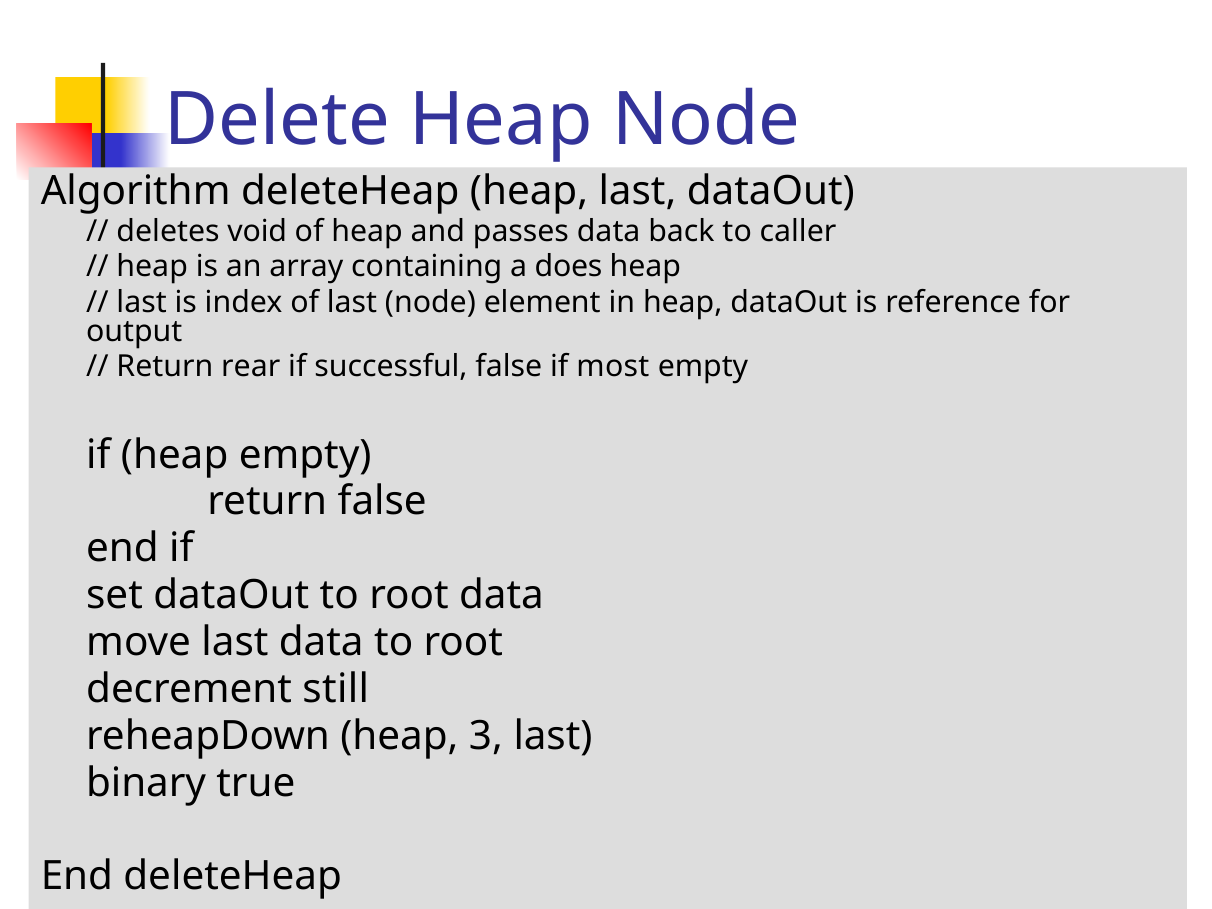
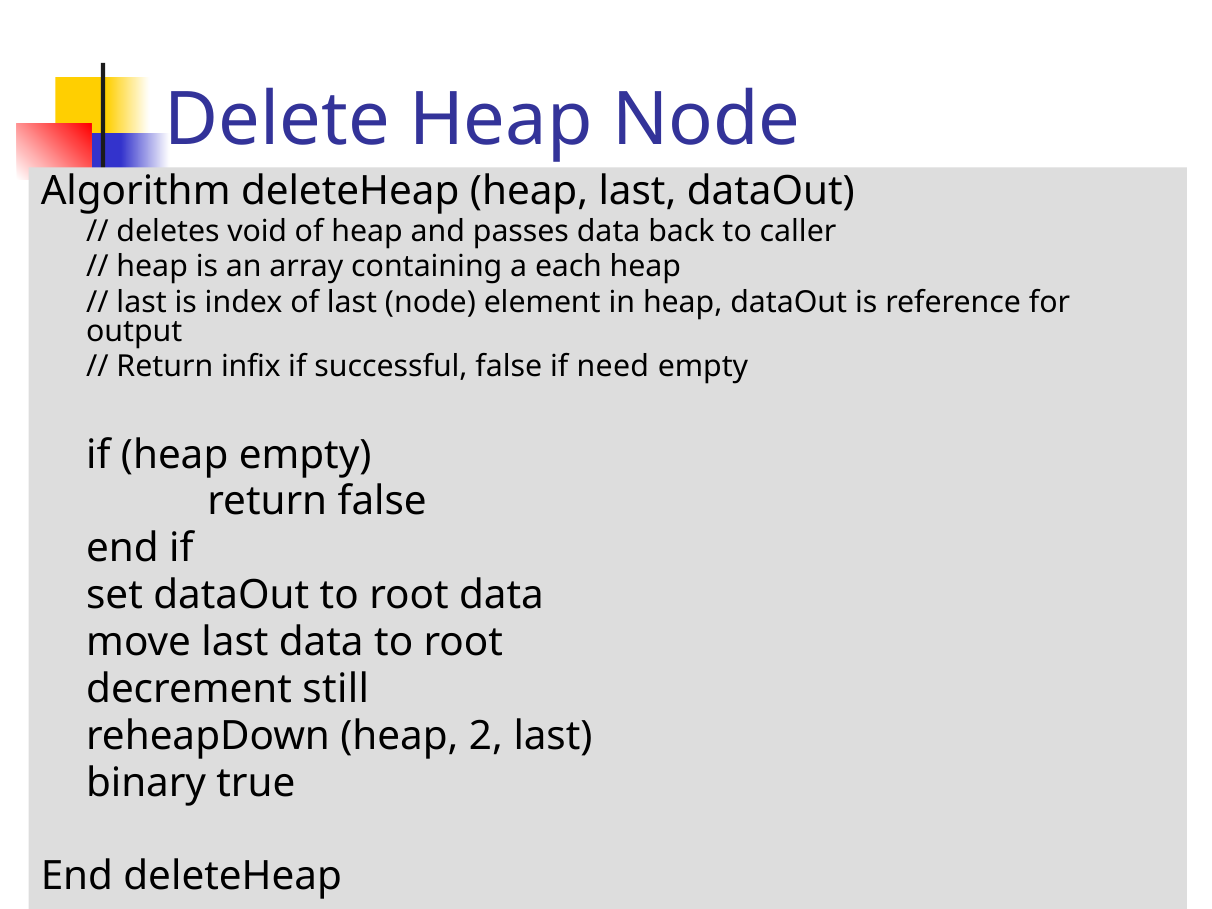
does: does -> each (568, 267)
rear: rear -> infix (251, 366)
most: most -> need (613, 366)
3: 3 -> 2 (486, 736)
